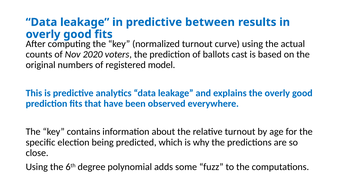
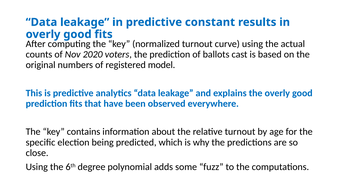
between: between -> constant (210, 22)
